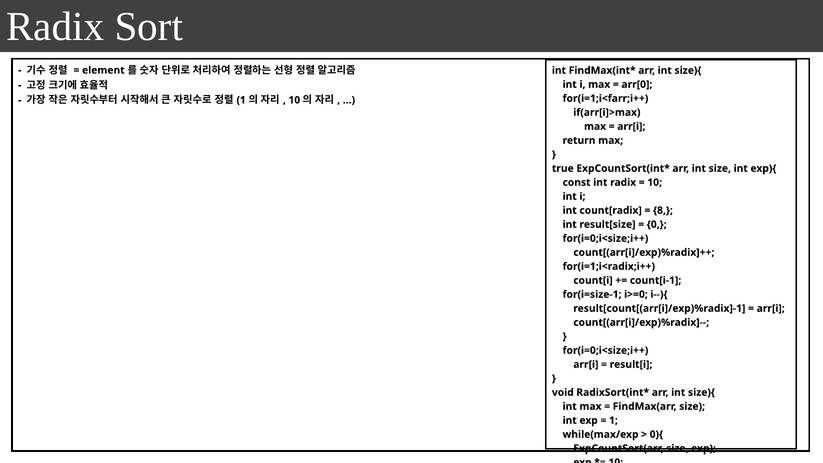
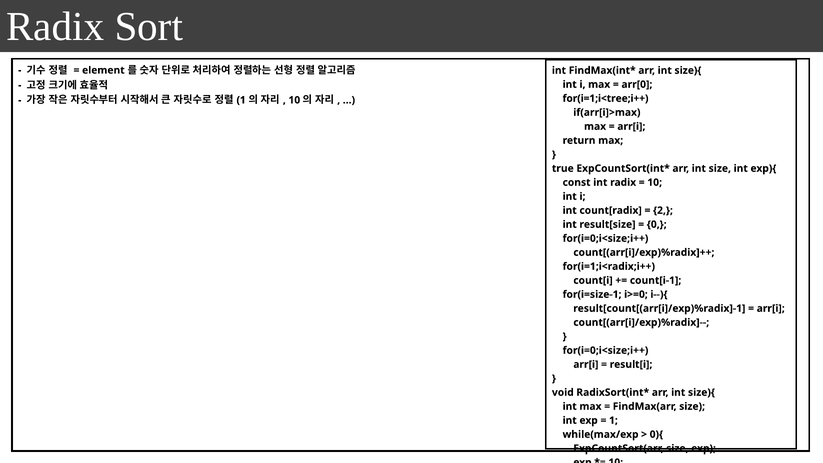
for(i=1;i<farr;i++: for(i=1;i<farr;i++ -> for(i=1;i<tree;i++ (606, 98)
8: 8 -> 2 (663, 210)
